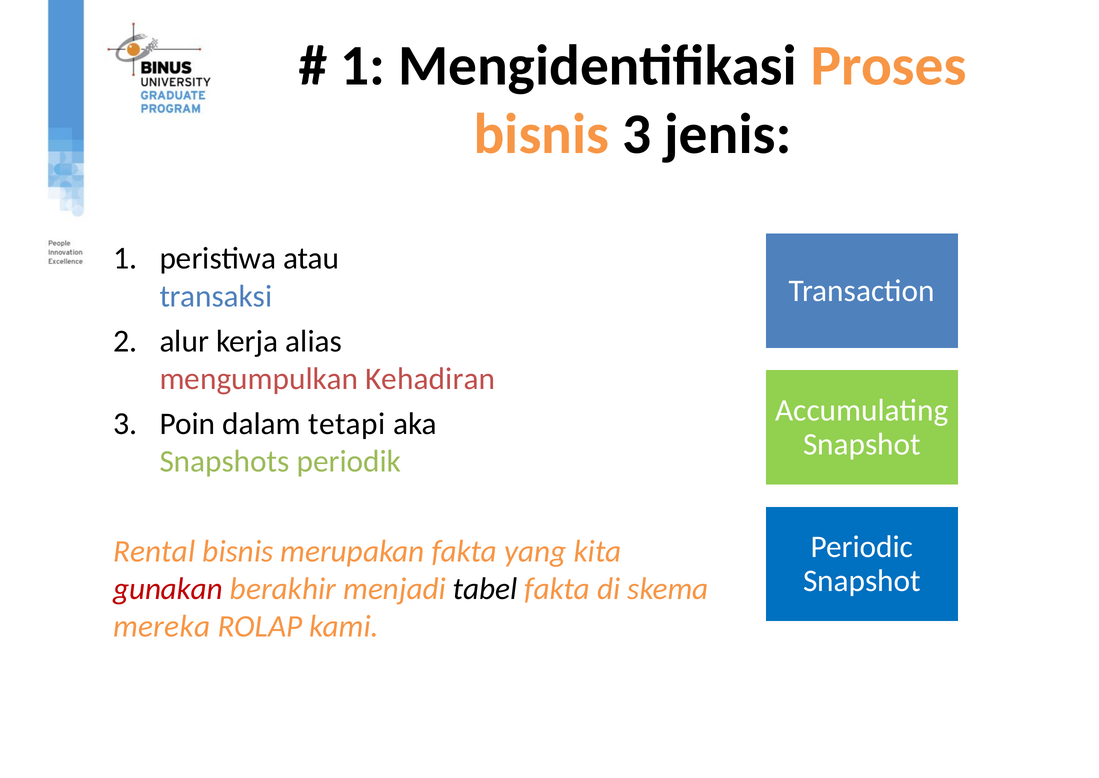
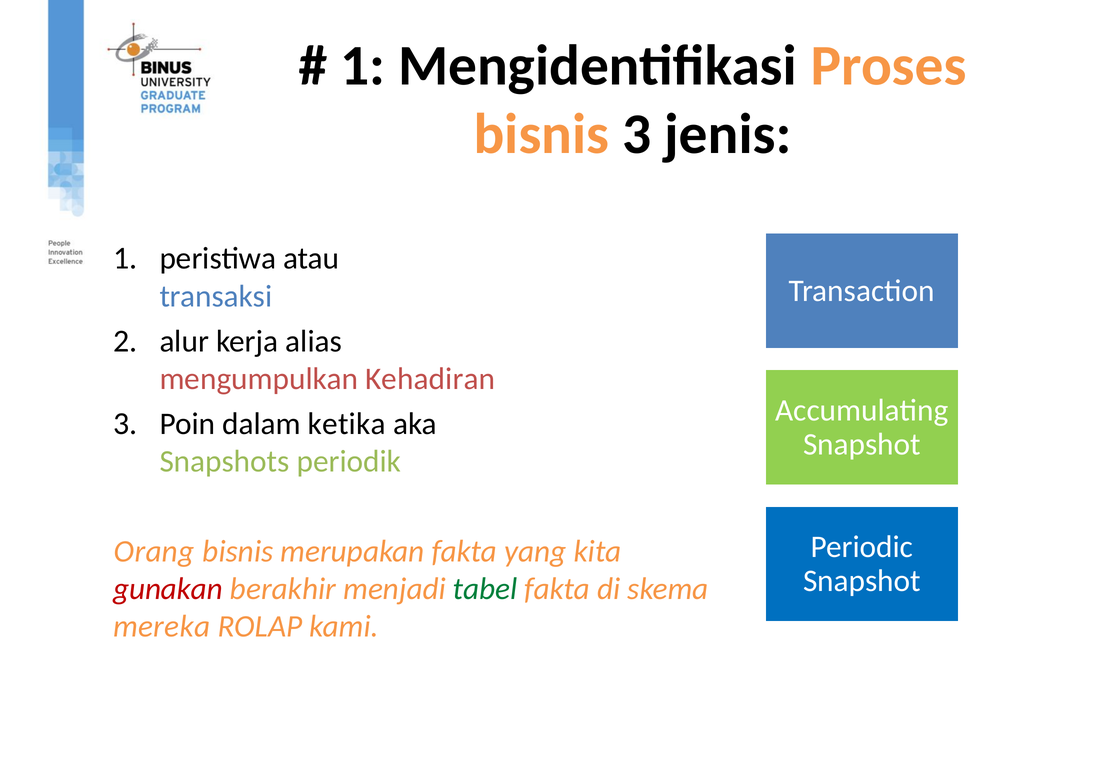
tetapi: tetapi -> ketika (347, 424)
Rental: Rental -> Orang (154, 551)
tabel colour: black -> green (485, 589)
